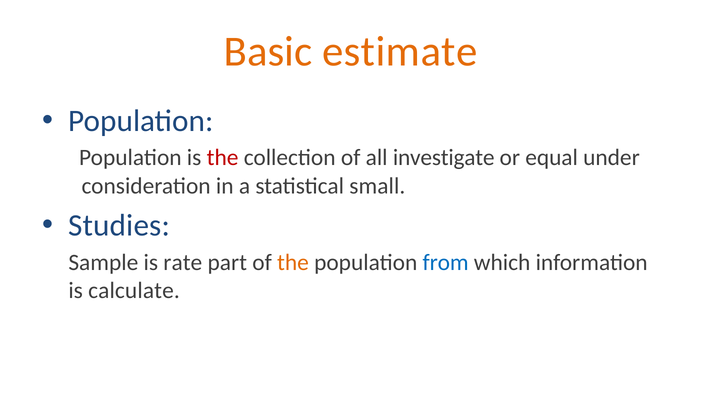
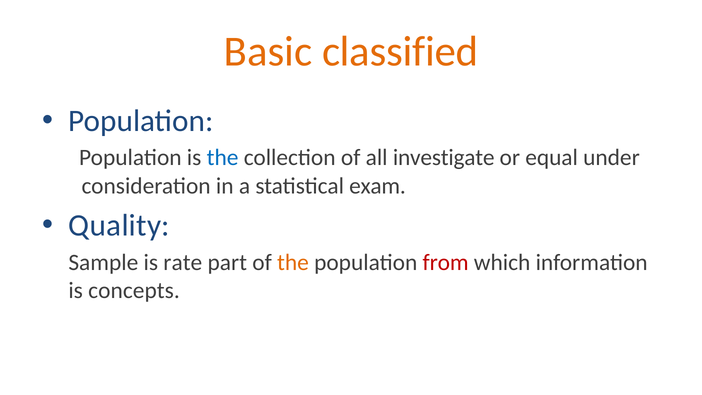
estimate: estimate -> classified (400, 52)
the colour: red -> blue (223, 158)
small: small -> exam (377, 186)
Studies: Studies -> Quality (119, 225)
from colour: blue -> red (446, 262)
calculate: calculate -> concepts (134, 290)
